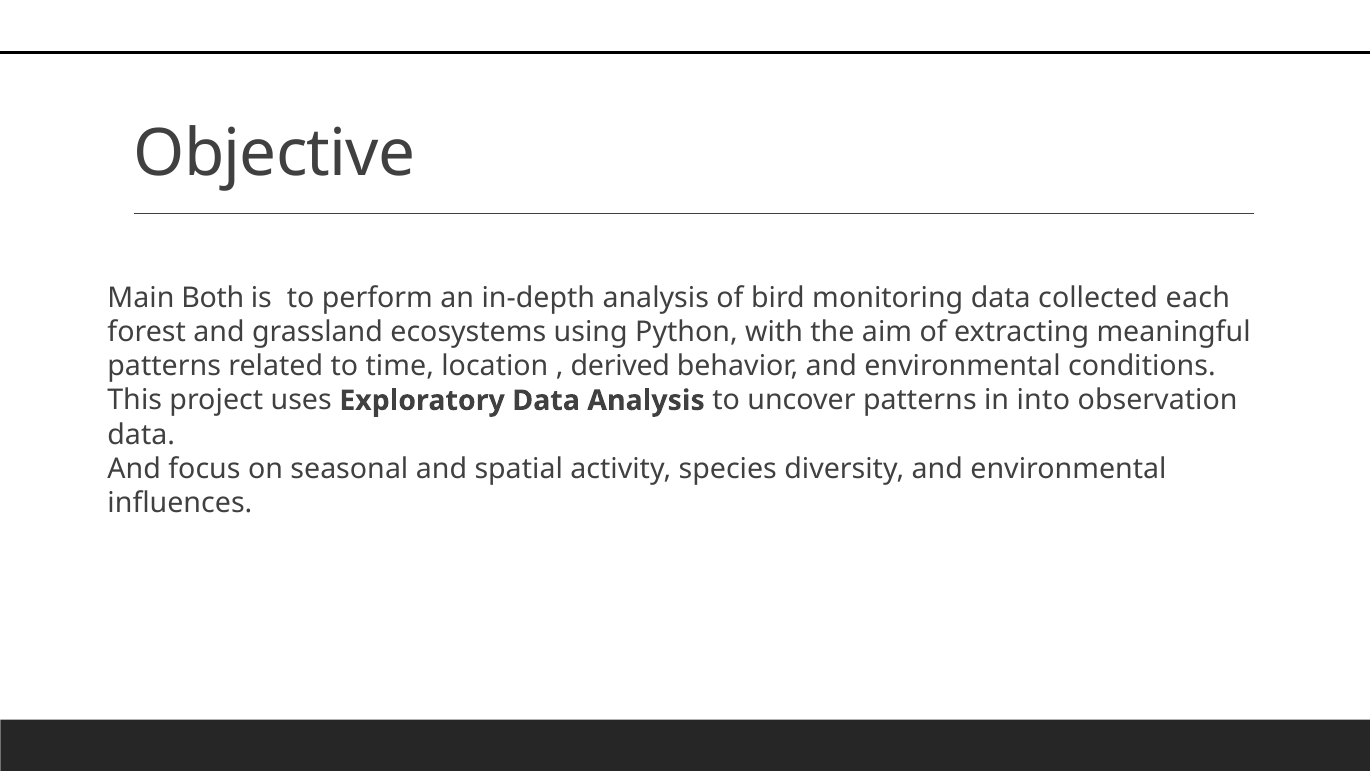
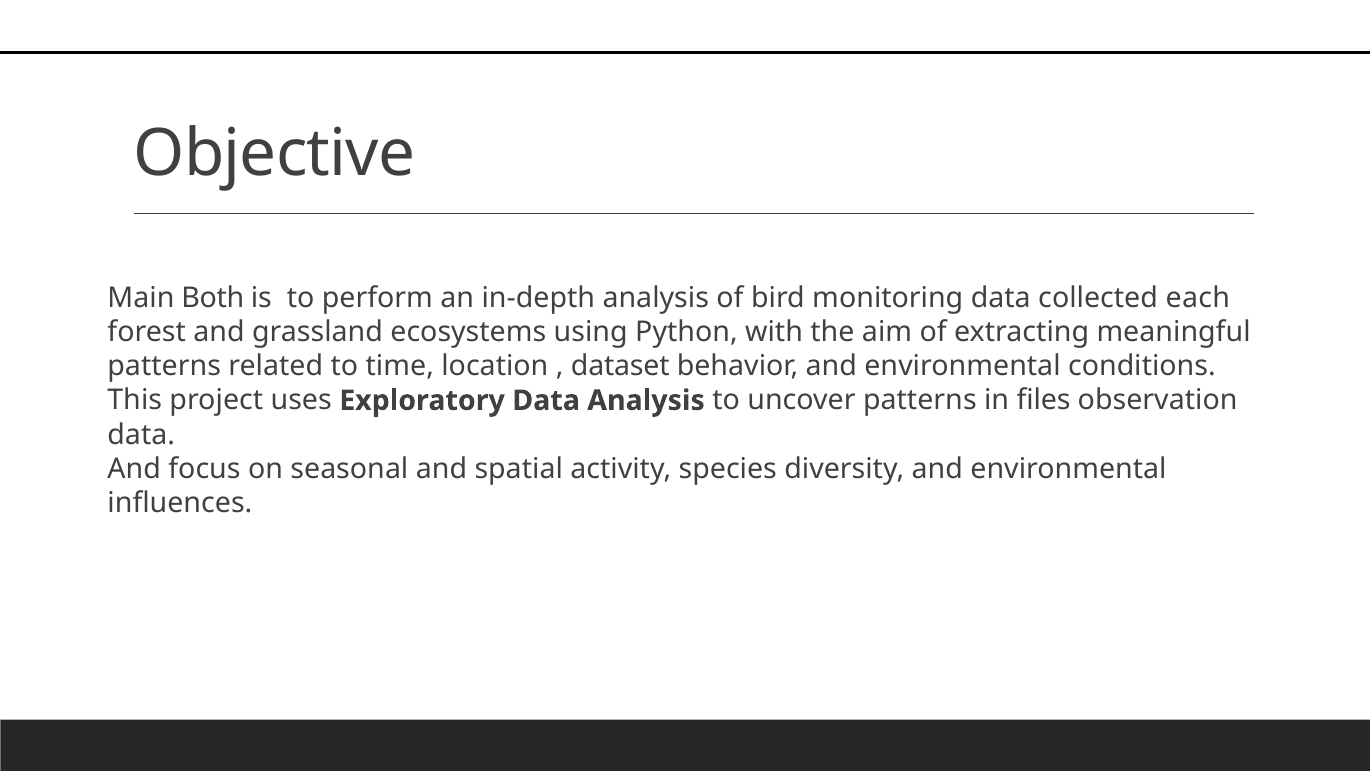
derived: derived -> dataset (620, 366)
into: into -> files (1044, 400)
